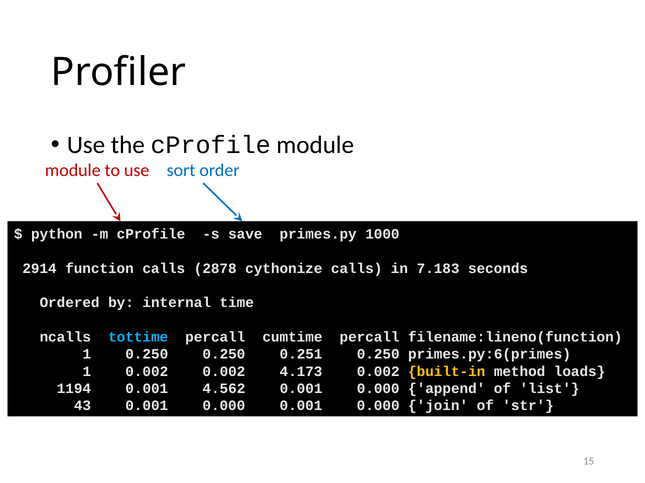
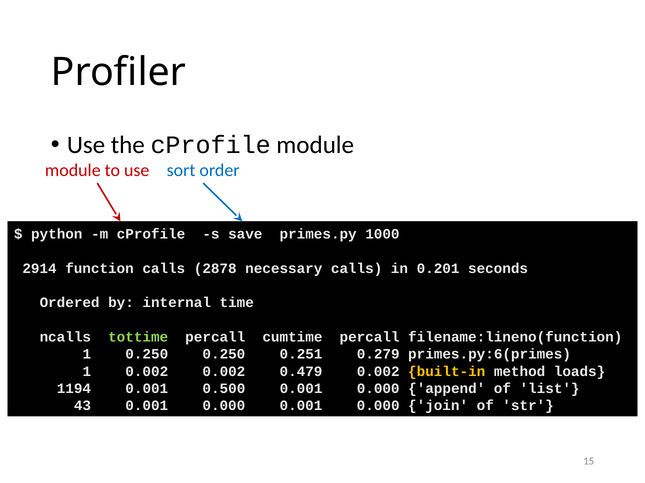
cythonize: cythonize -> necessary (284, 269)
7.183: 7.183 -> 0.201 (438, 269)
tottime colour: light blue -> light green (138, 337)
0.251 0.250: 0.250 -> 0.279 (378, 355)
4.173: 4.173 -> 0.479 (301, 372)
4.562: 4.562 -> 0.500 (224, 389)
